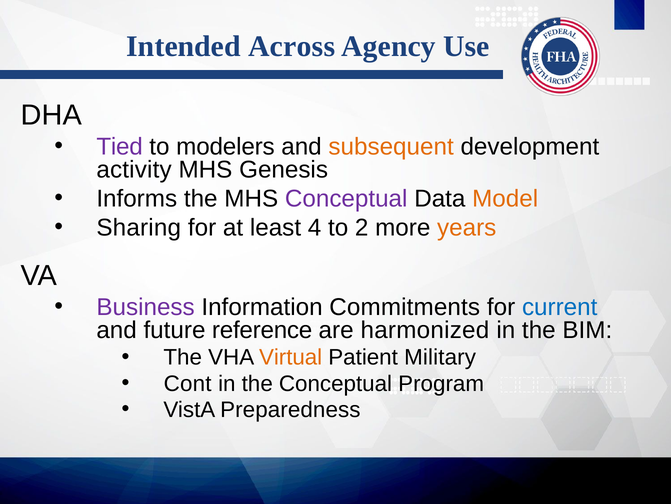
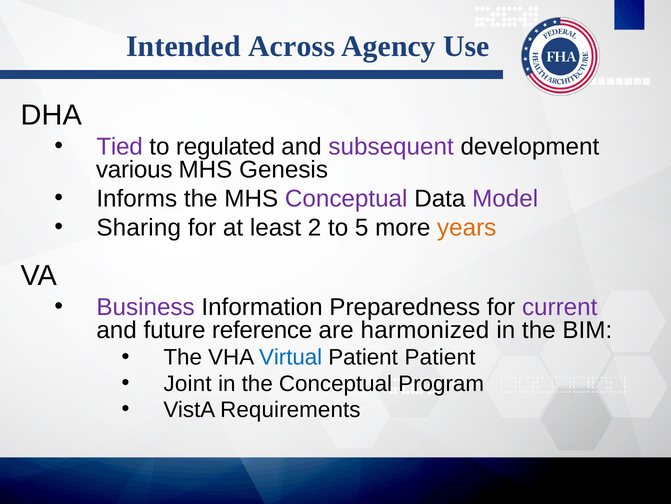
modelers: modelers -> regulated (226, 146)
subsequent colour: orange -> purple (391, 146)
activity: activity -> various (134, 170)
Model colour: orange -> purple (505, 199)
4: 4 -> 2 (315, 227)
2: 2 -> 5 (362, 227)
Commitments: Commitments -> Preparedness (405, 307)
current colour: blue -> purple (560, 307)
Virtual colour: orange -> blue (291, 357)
Patient Military: Military -> Patient (440, 357)
Cont: Cont -> Joint (188, 383)
Preparedness: Preparedness -> Requirements (290, 409)
